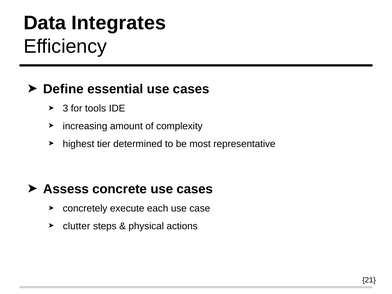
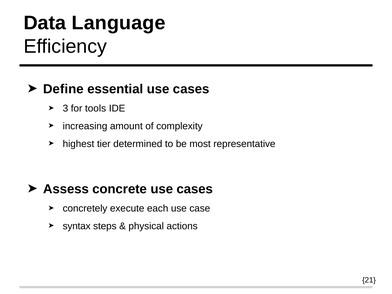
Integrates: Integrates -> Language (119, 23)
clutter: clutter -> syntax (77, 226)
